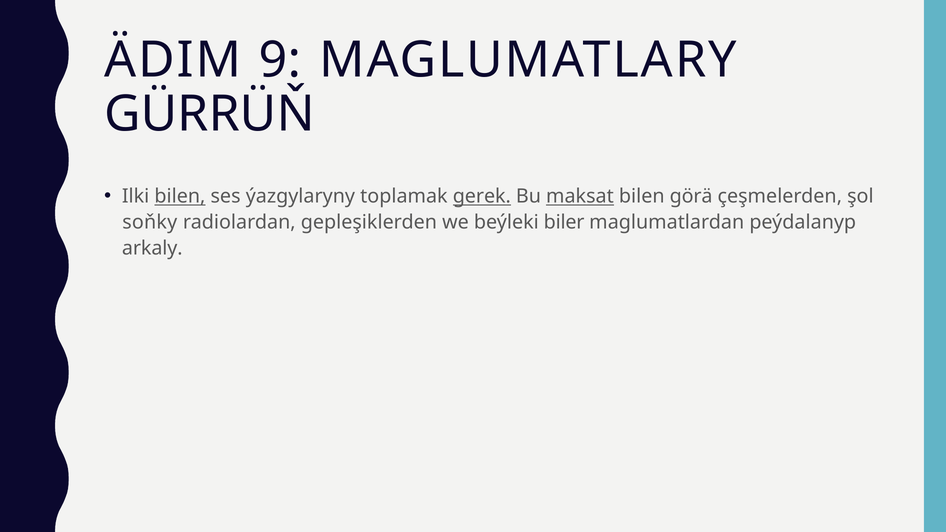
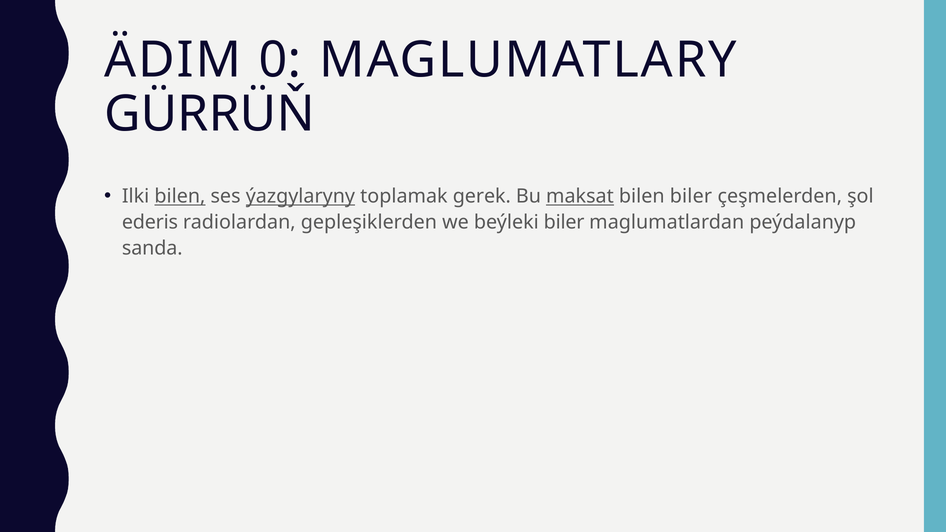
9: 9 -> 0 (280, 60)
ýazgylaryny underline: none -> present (300, 196)
gerek underline: present -> none (482, 196)
bilen görä: görä -> biler (691, 196)
soňky: soňky -> ederis (150, 222)
arkaly: arkaly -> sanda (152, 248)
